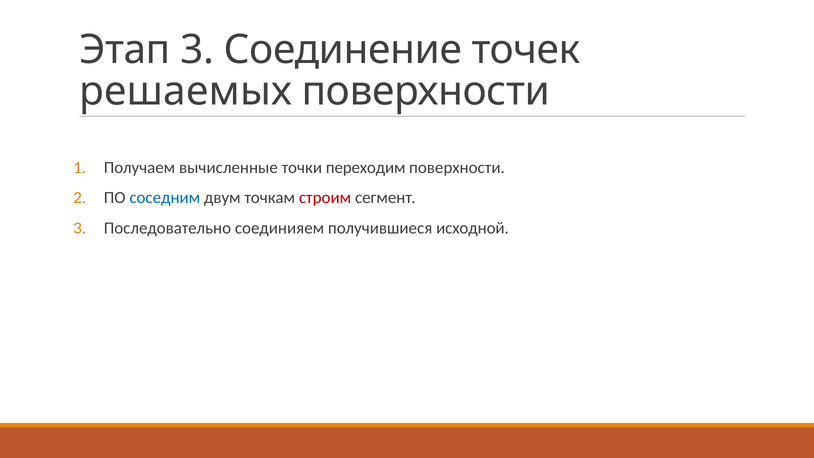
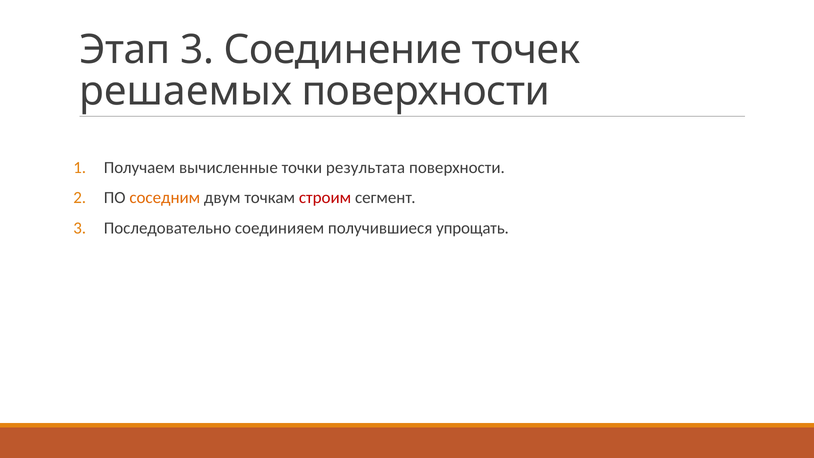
переходим: переходим -> результата (366, 168)
соседним colour: blue -> orange (165, 198)
исходной: исходной -> упрощать (473, 228)
